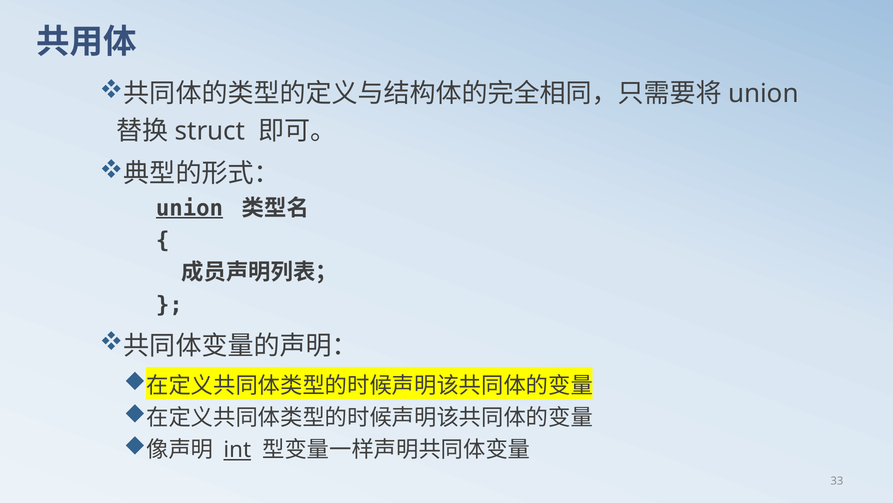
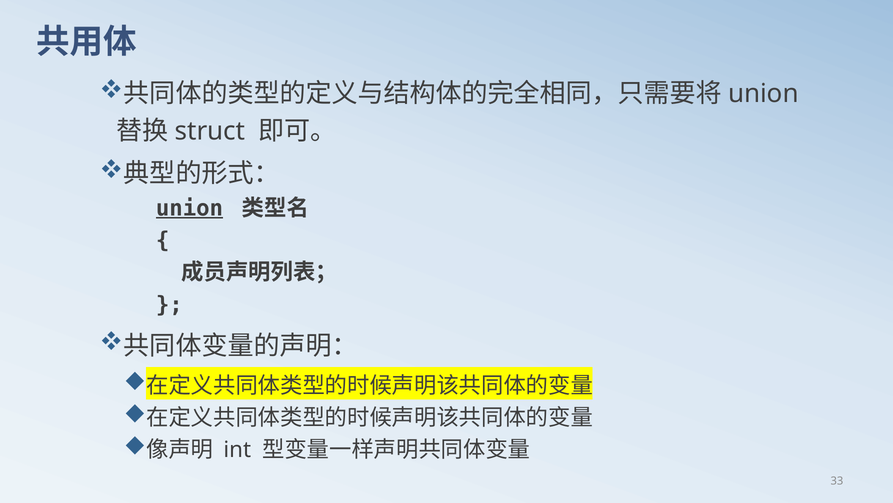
int underline: present -> none (237, 450)
